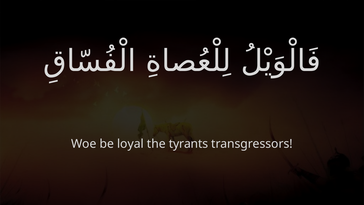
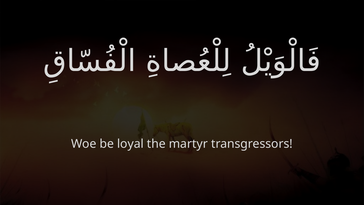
tyrants: tyrants -> martyr (188, 144)
